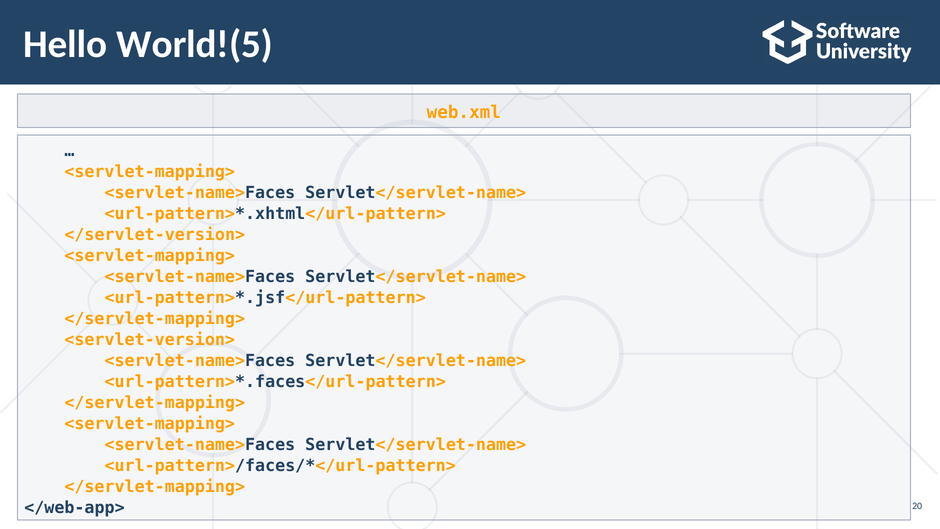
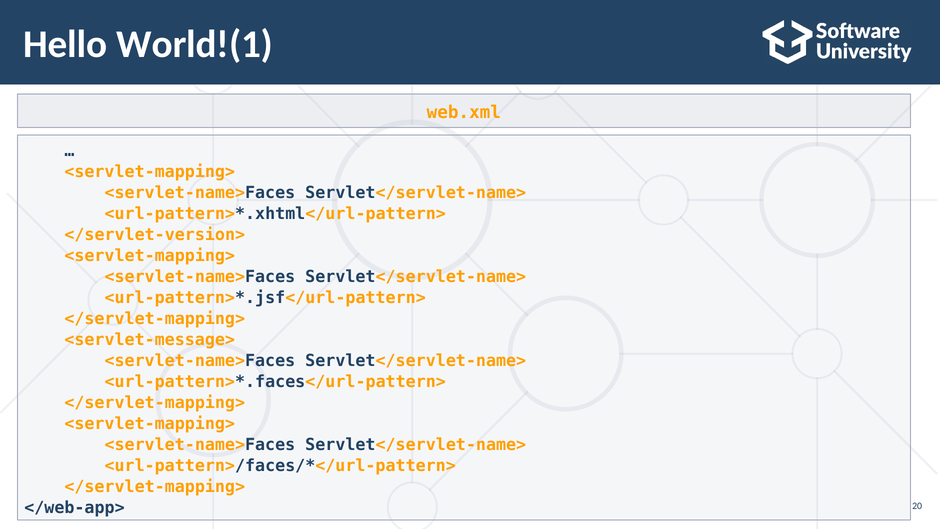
World!(5: World!(5 -> World!(1 (195, 45)
<servlet-version>: <servlet-version> -> <servlet-message> (150, 340)
